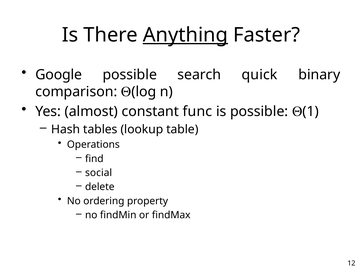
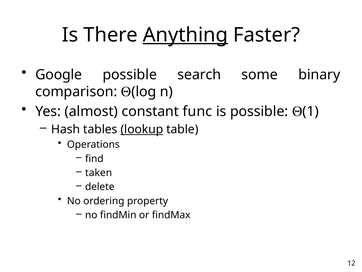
quick: quick -> some (260, 75)
lookup underline: none -> present (142, 129)
social: social -> taken (99, 172)
